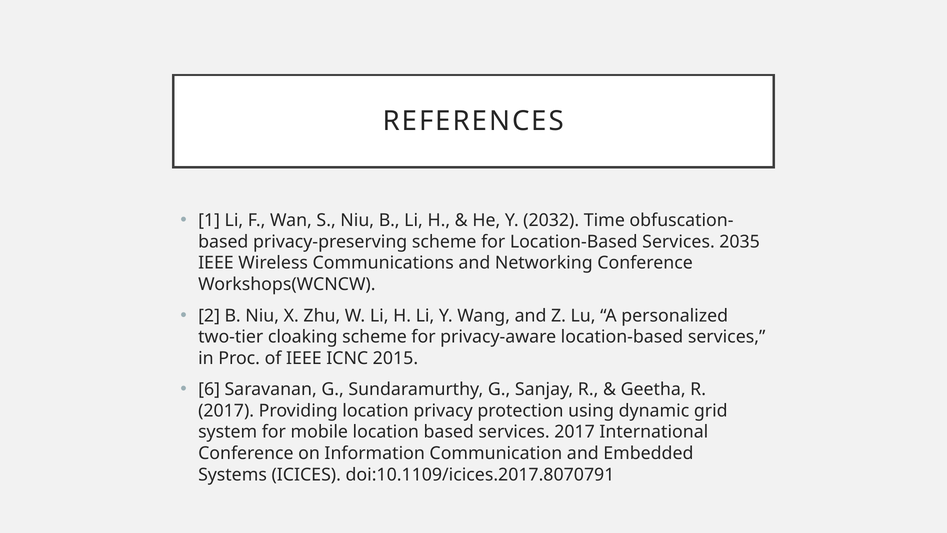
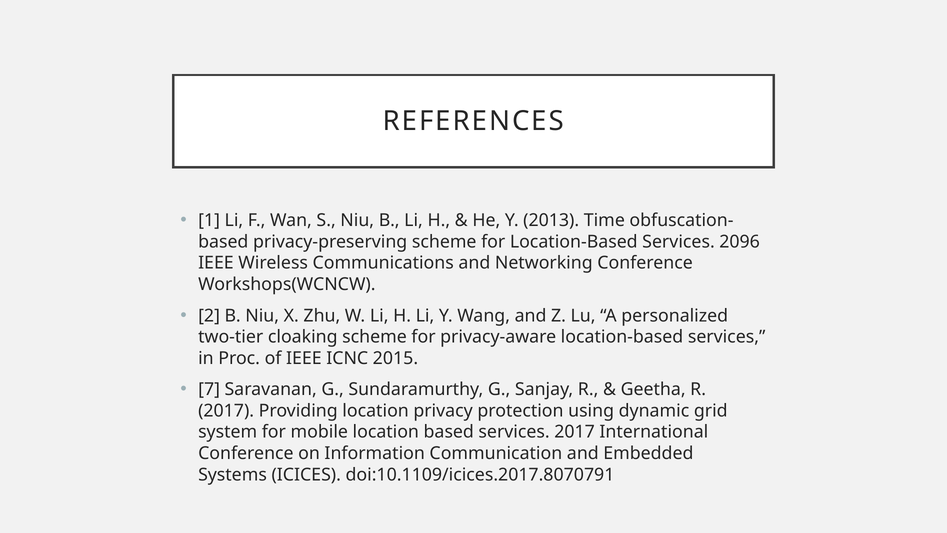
2032: 2032 -> 2013 (551, 220)
2035: 2035 -> 2096 (740, 242)
6: 6 -> 7 (209, 389)
